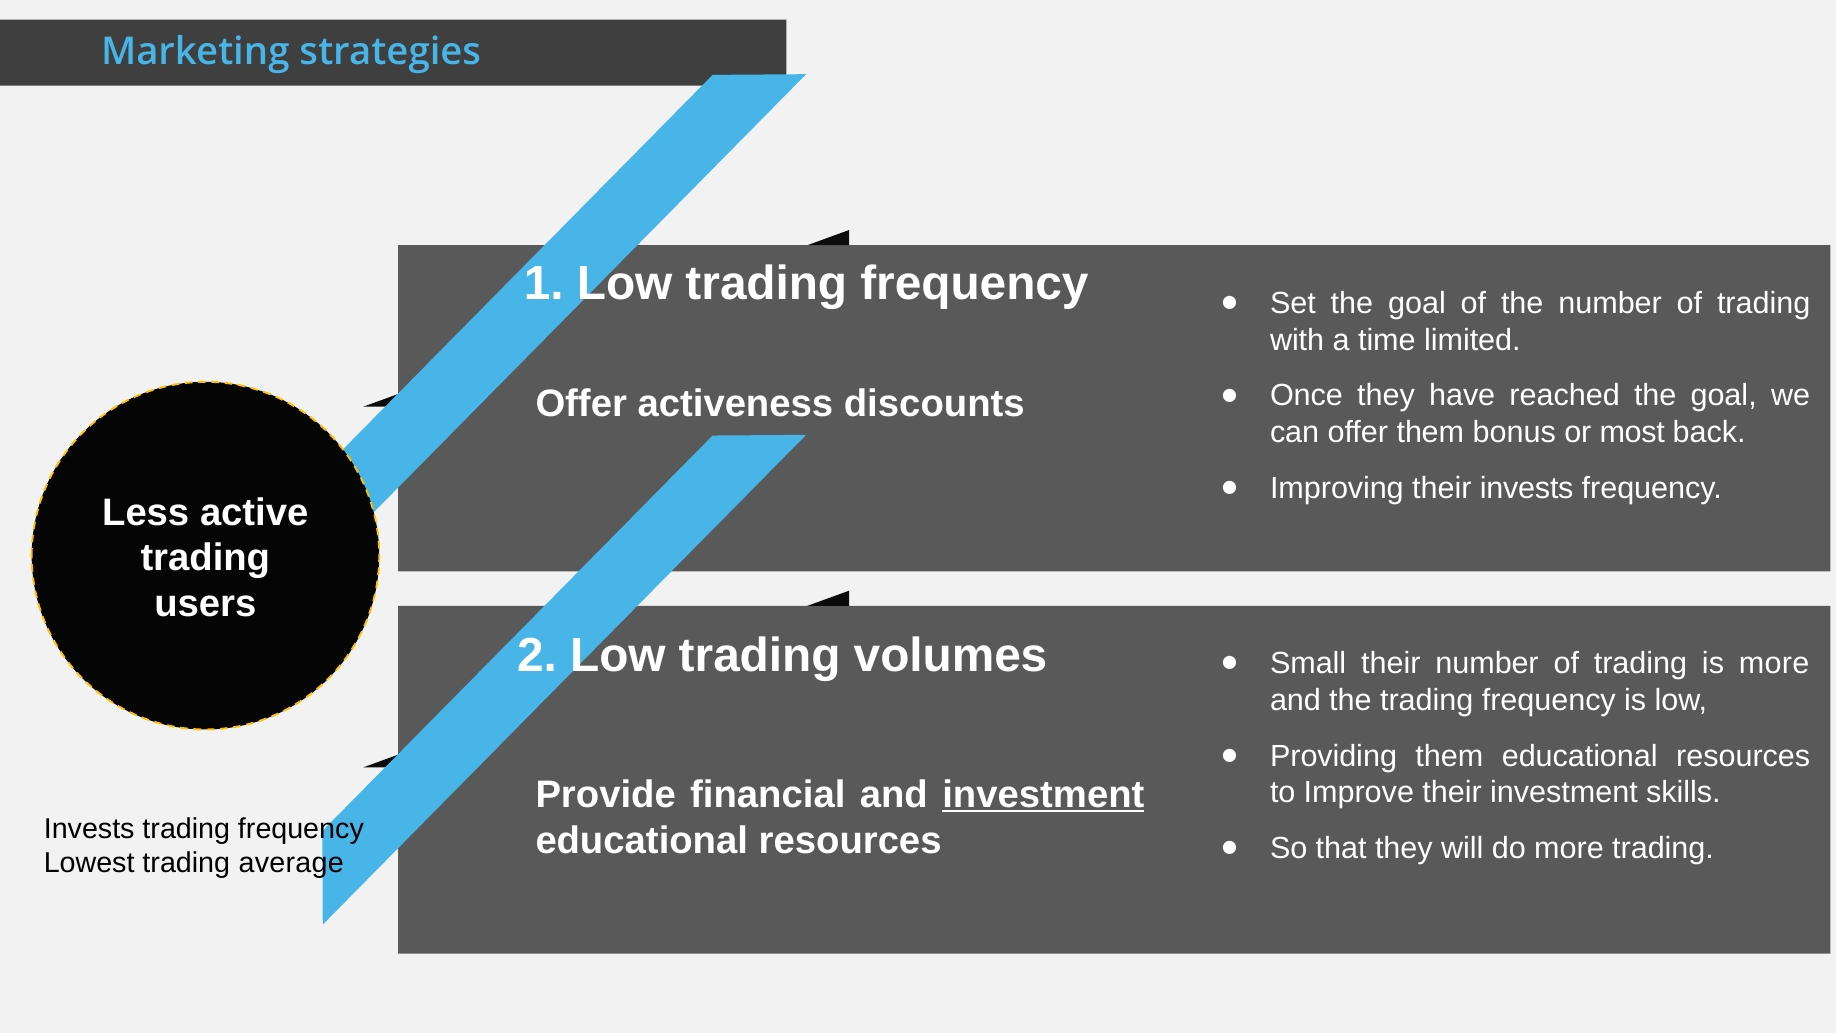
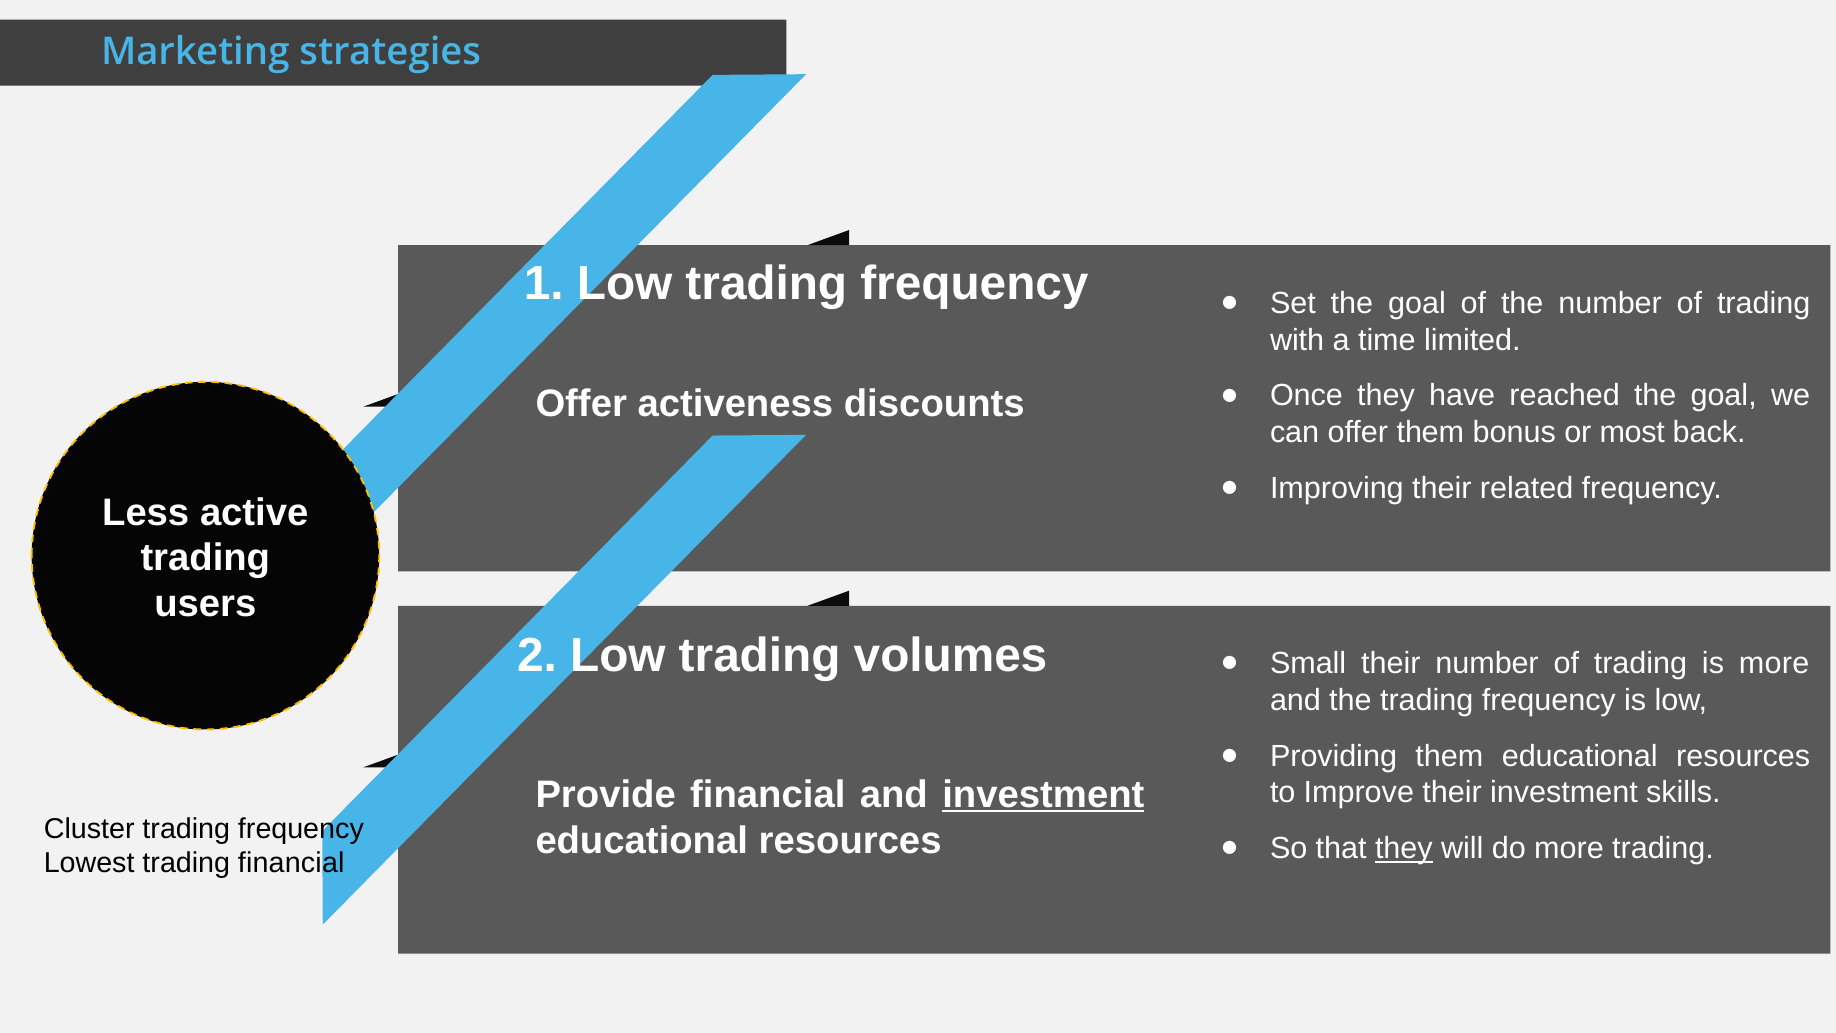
their invests: invests -> related (1527, 488)
Invests: Invests -> Cluster (89, 828)
they underline: none -> present (1404, 848)
trading average: average -> financial (291, 863)
